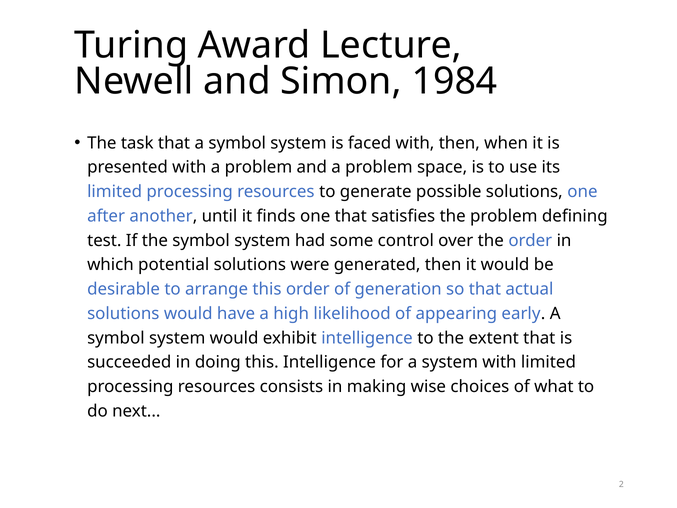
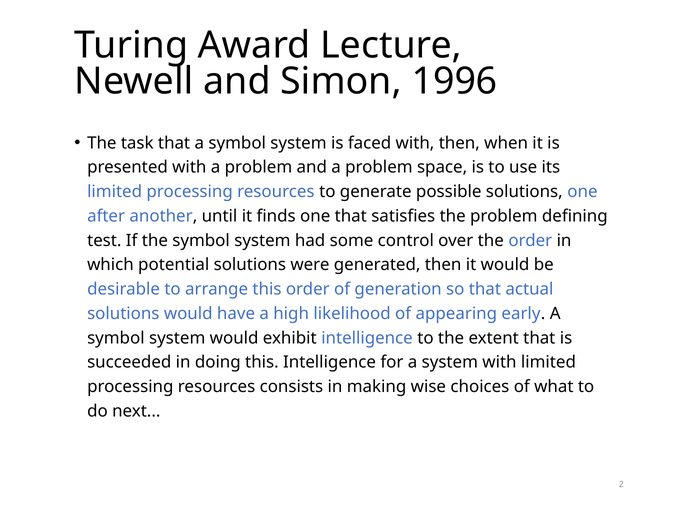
1984: 1984 -> 1996 (455, 81)
